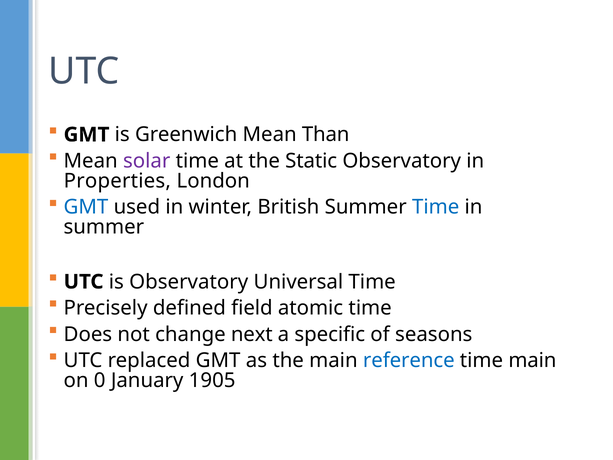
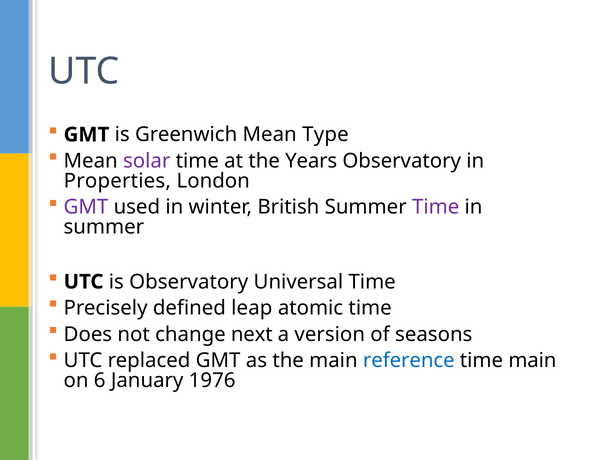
Than: Than -> Type (325, 135)
Static: Static -> Years (311, 161)
GMT colour: blue -> purple (86, 207)
Time colour: blue -> purple (436, 207)
field: field -> leap (252, 308)
specific: specific -> version (330, 334)
0: 0 -> 6 (100, 380)
1905: 1905 -> 1976 (212, 380)
